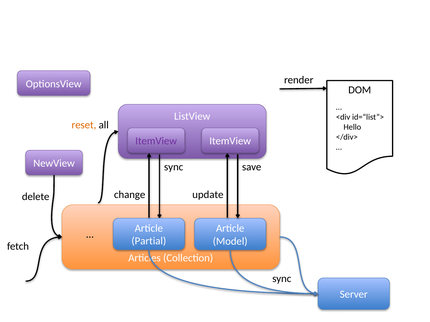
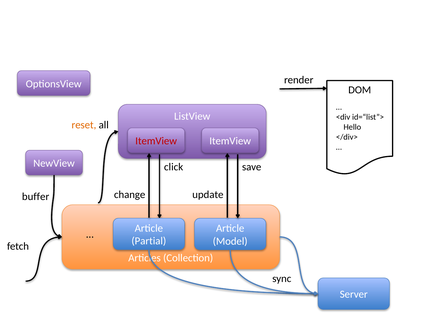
ItemView colour: purple -> red (156, 141)
sync: sync -> click (174, 167)
delete: delete -> buffer (36, 197)
